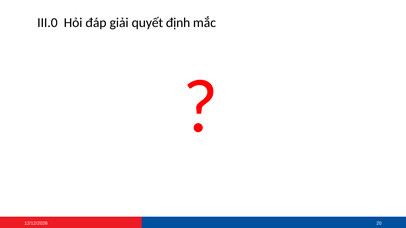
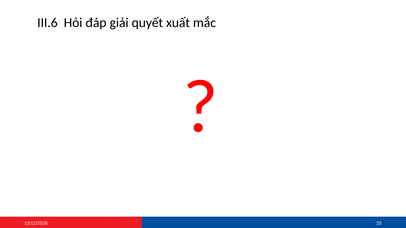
III.0: III.0 -> III.6 (47, 23)
định: định -> xuất (178, 23)
